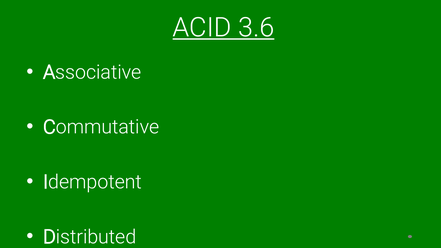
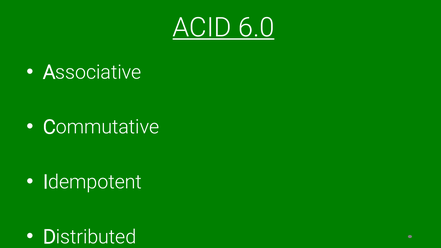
3.6: 3.6 -> 6.0 (256, 27)
